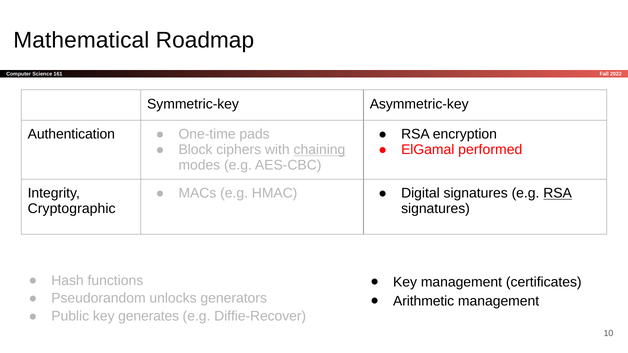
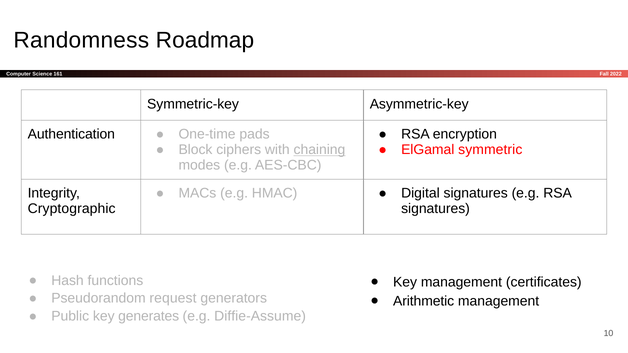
Mathematical: Mathematical -> Randomness (81, 40)
performed: performed -> symmetric (490, 150)
RSA underline: present -> none (558, 193)
unlocks: unlocks -> request (173, 298)
Diffie-Recover: Diffie-Recover -> Diffie-Assume (260, 316)
